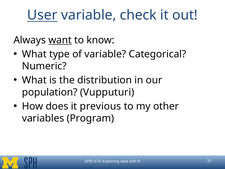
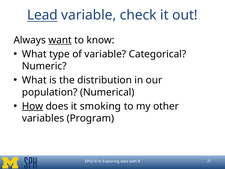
User: User -> Lead (42, 15)
Vupputuri: Vupputuri -> Numerical (107, 92)
How underline: none -> present (33, 106)
previous: previous -> smoking (100, 106)
